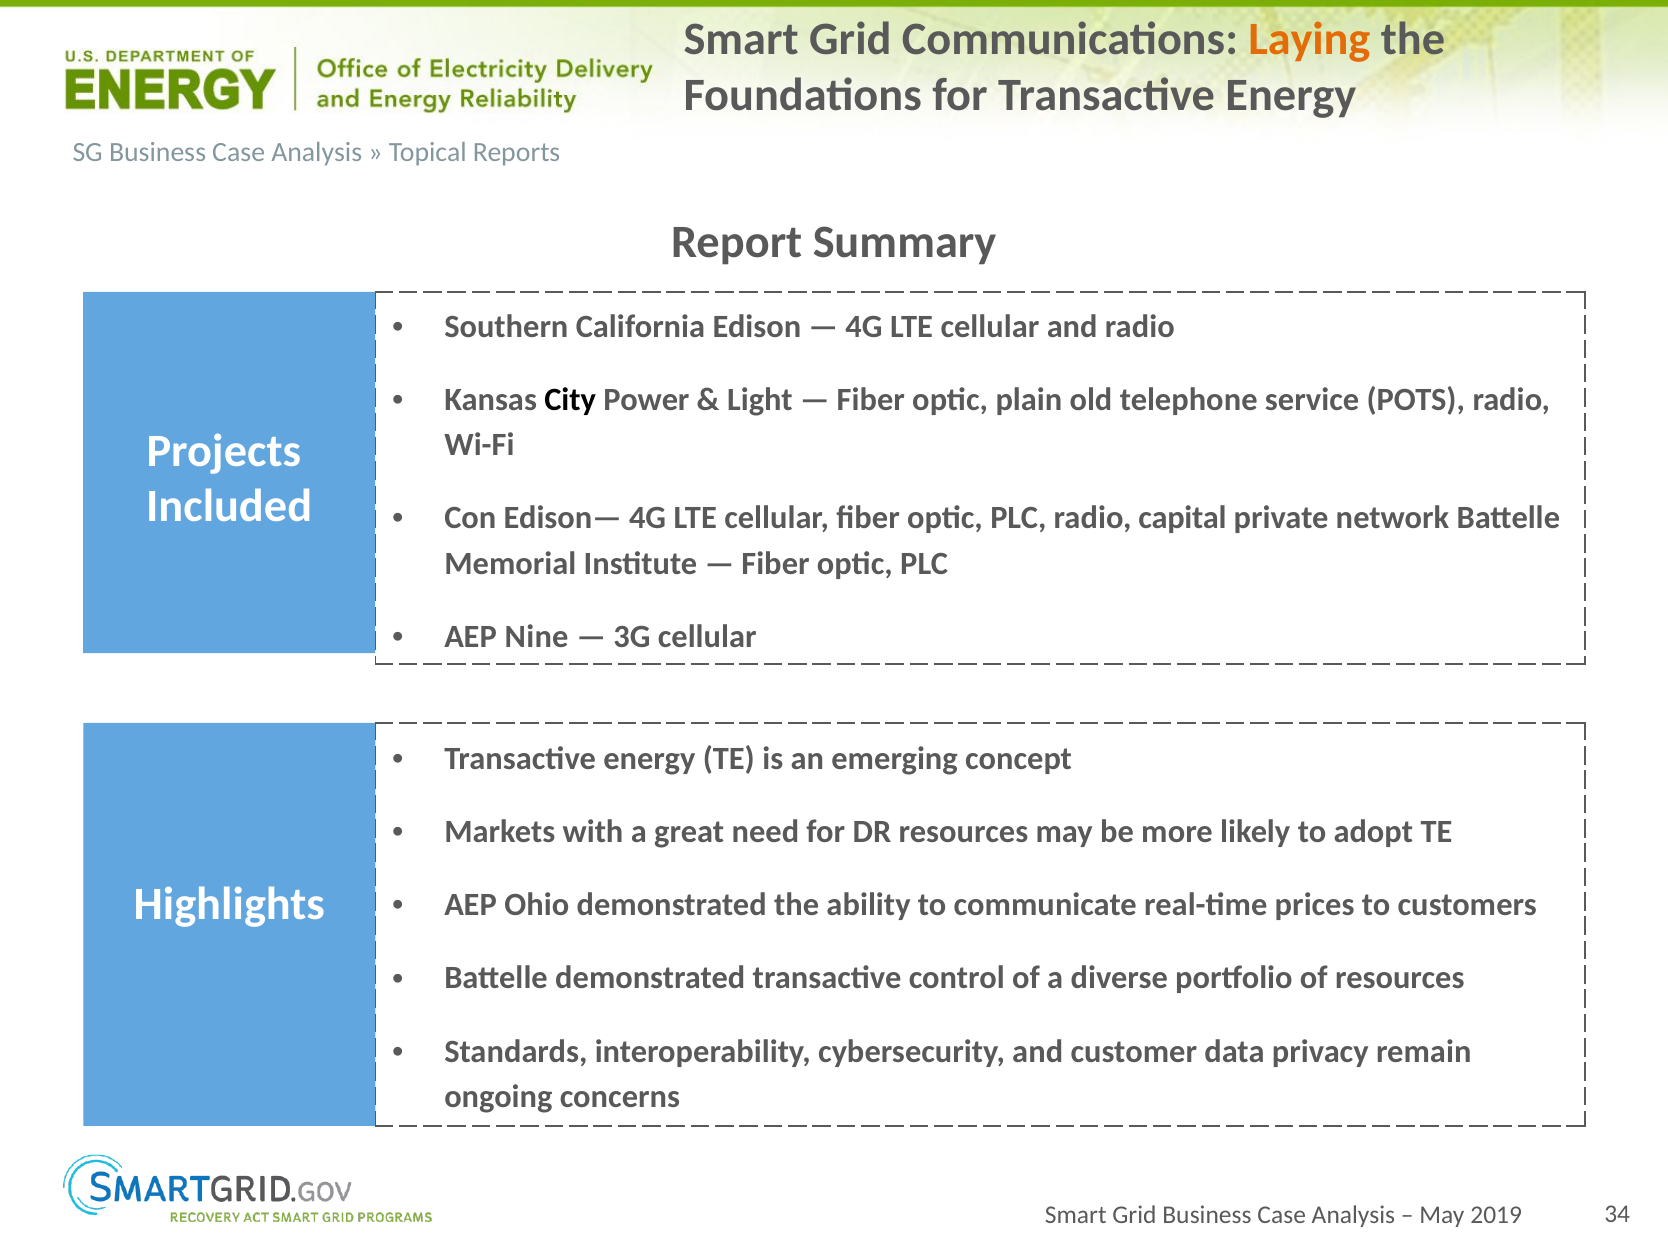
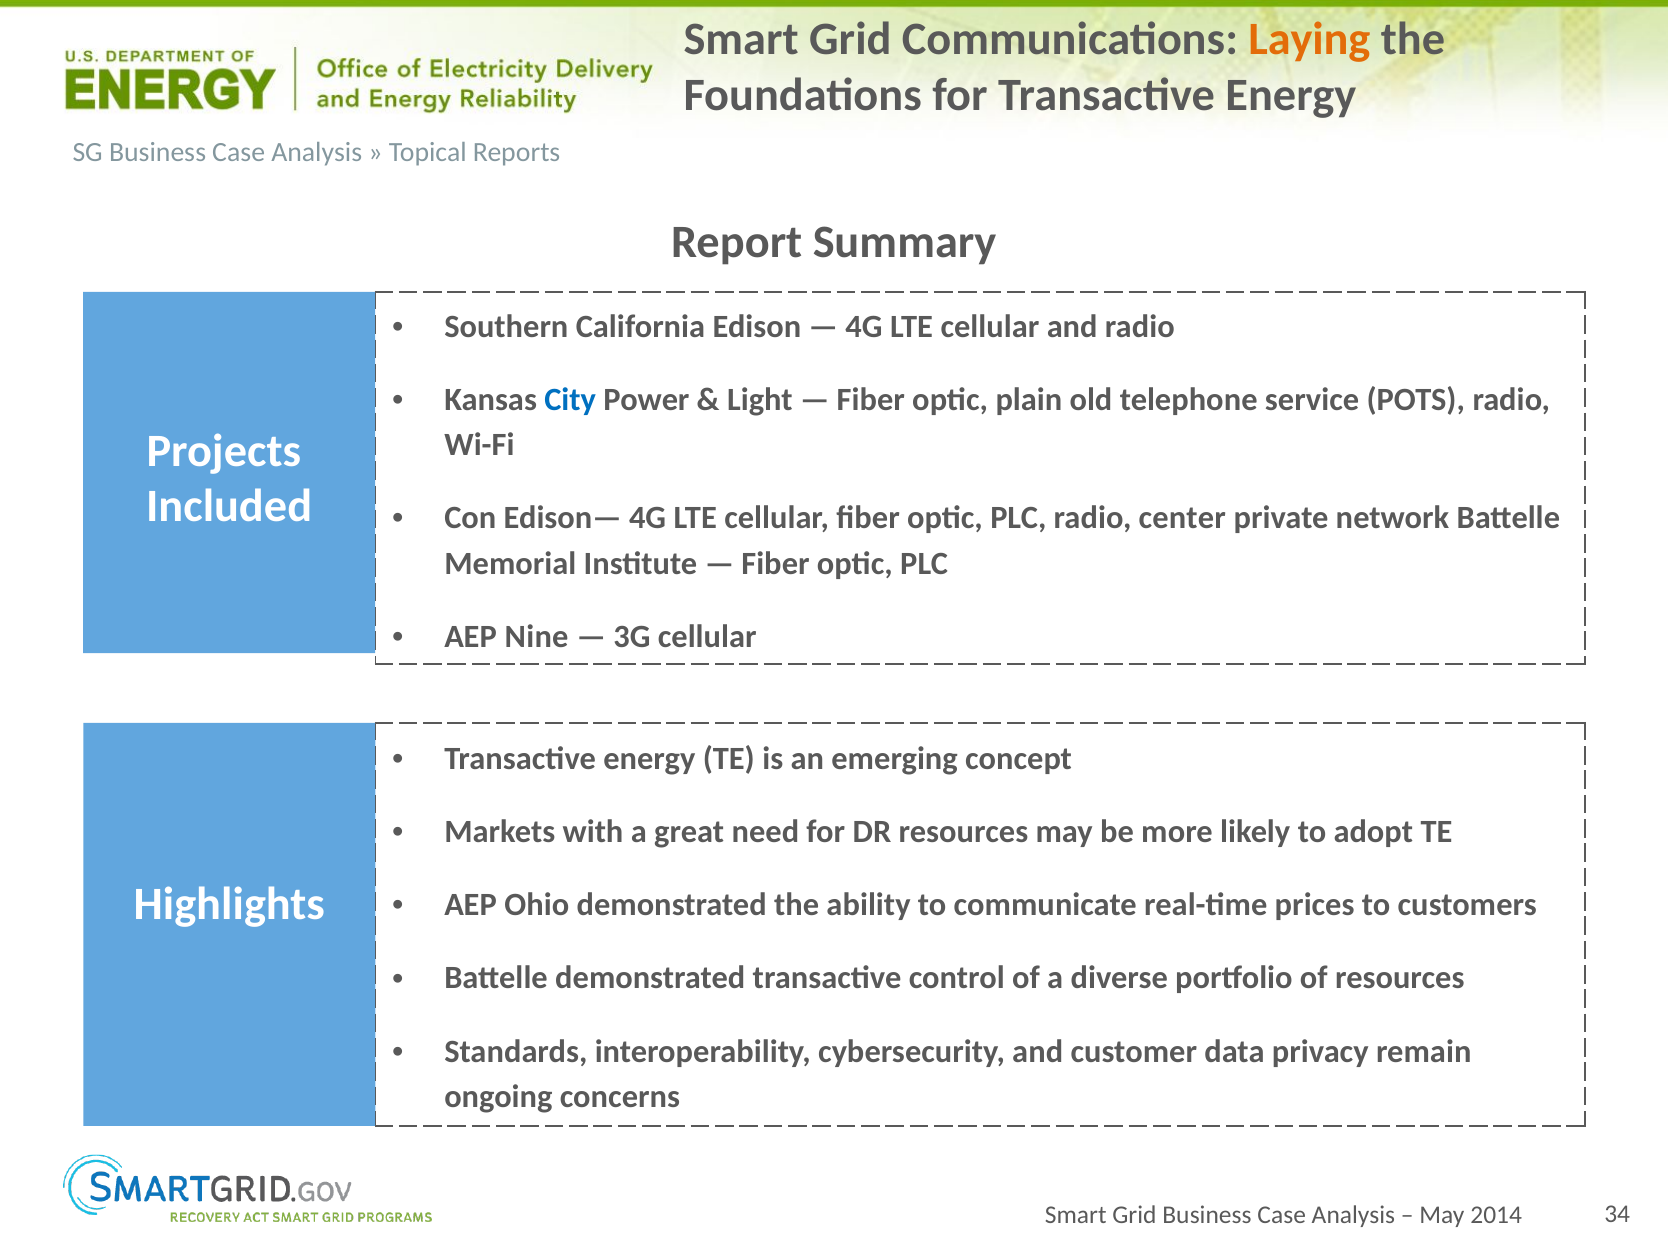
City colour: black -> blue (570, 399)
capital: capital -> center (1182, 518)
2019: 2019 -> 2014 (1496, 1215)
